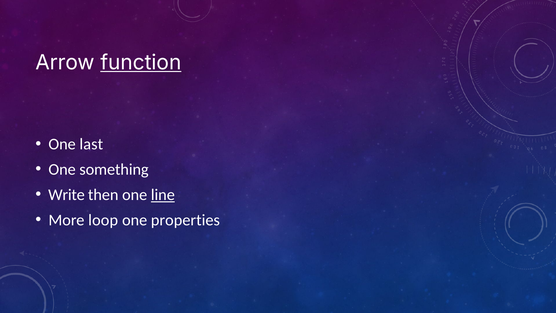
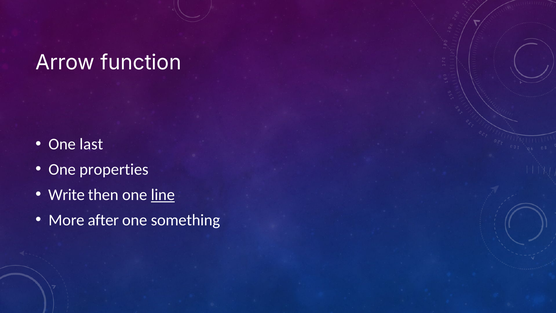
function underline: present -> none (141, 62)
something: something -> properties (114, 169)
loop: loop -> after (103, 220)
properties: properties -> something (185, 220)
